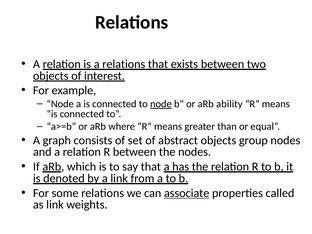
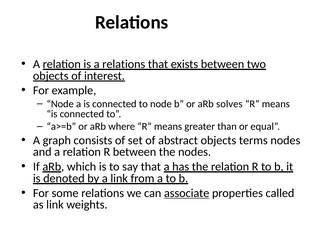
node underline: present -> none (161, 104)
ability: ability -> solves (229, 104)
group: group -> terms (253, 140)
